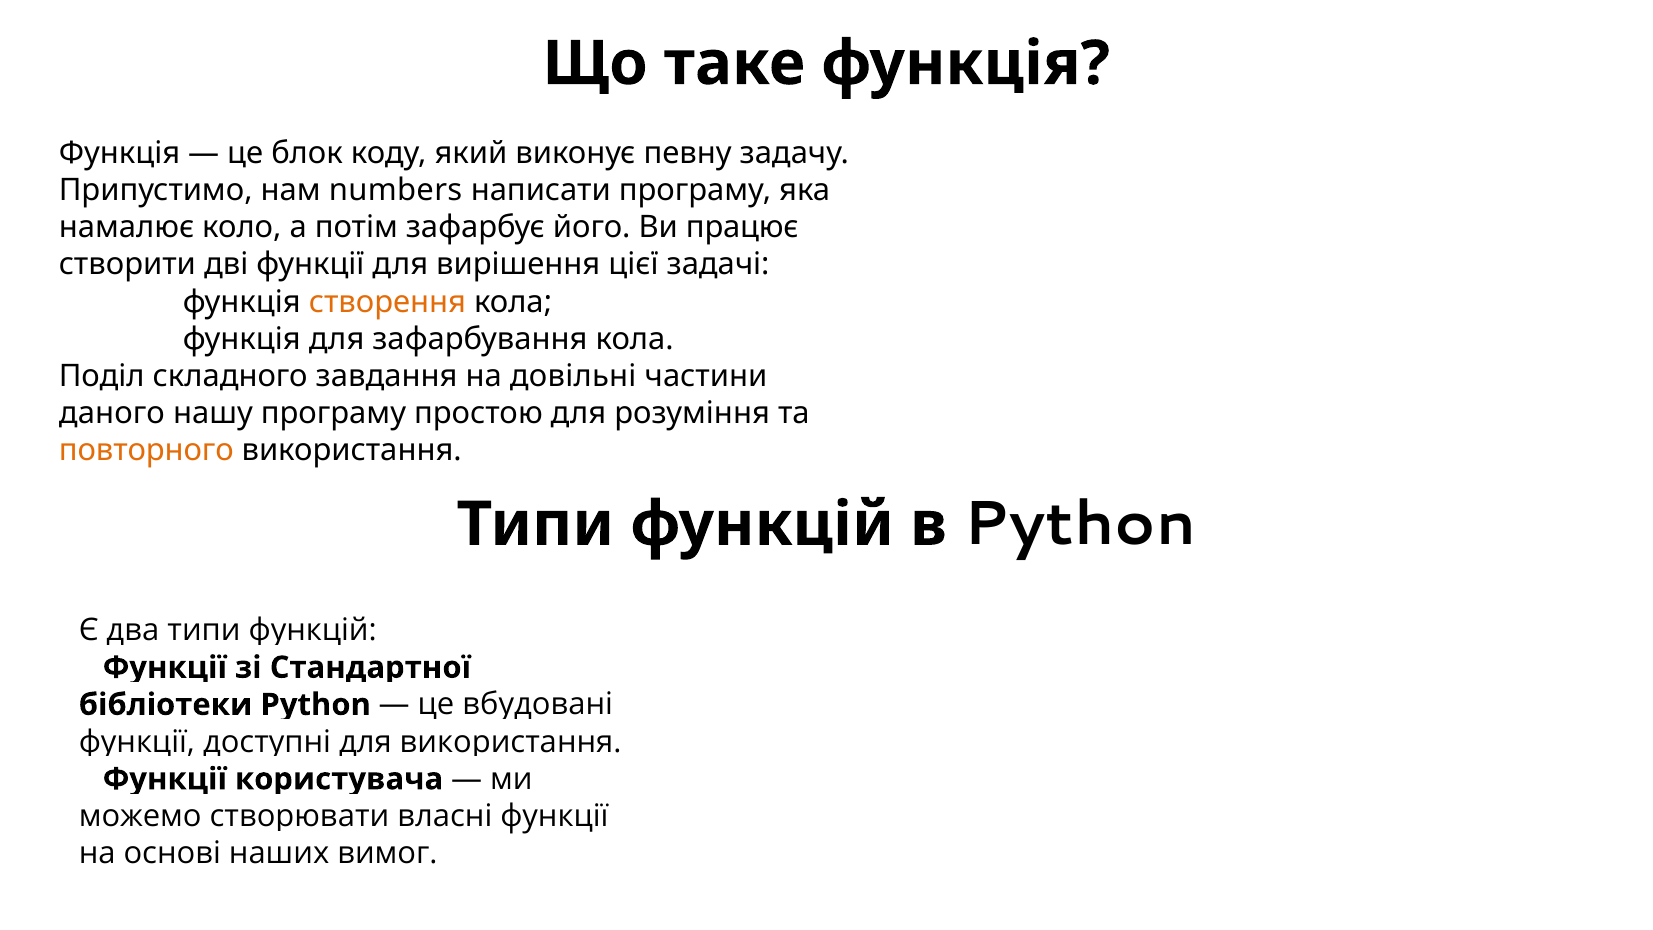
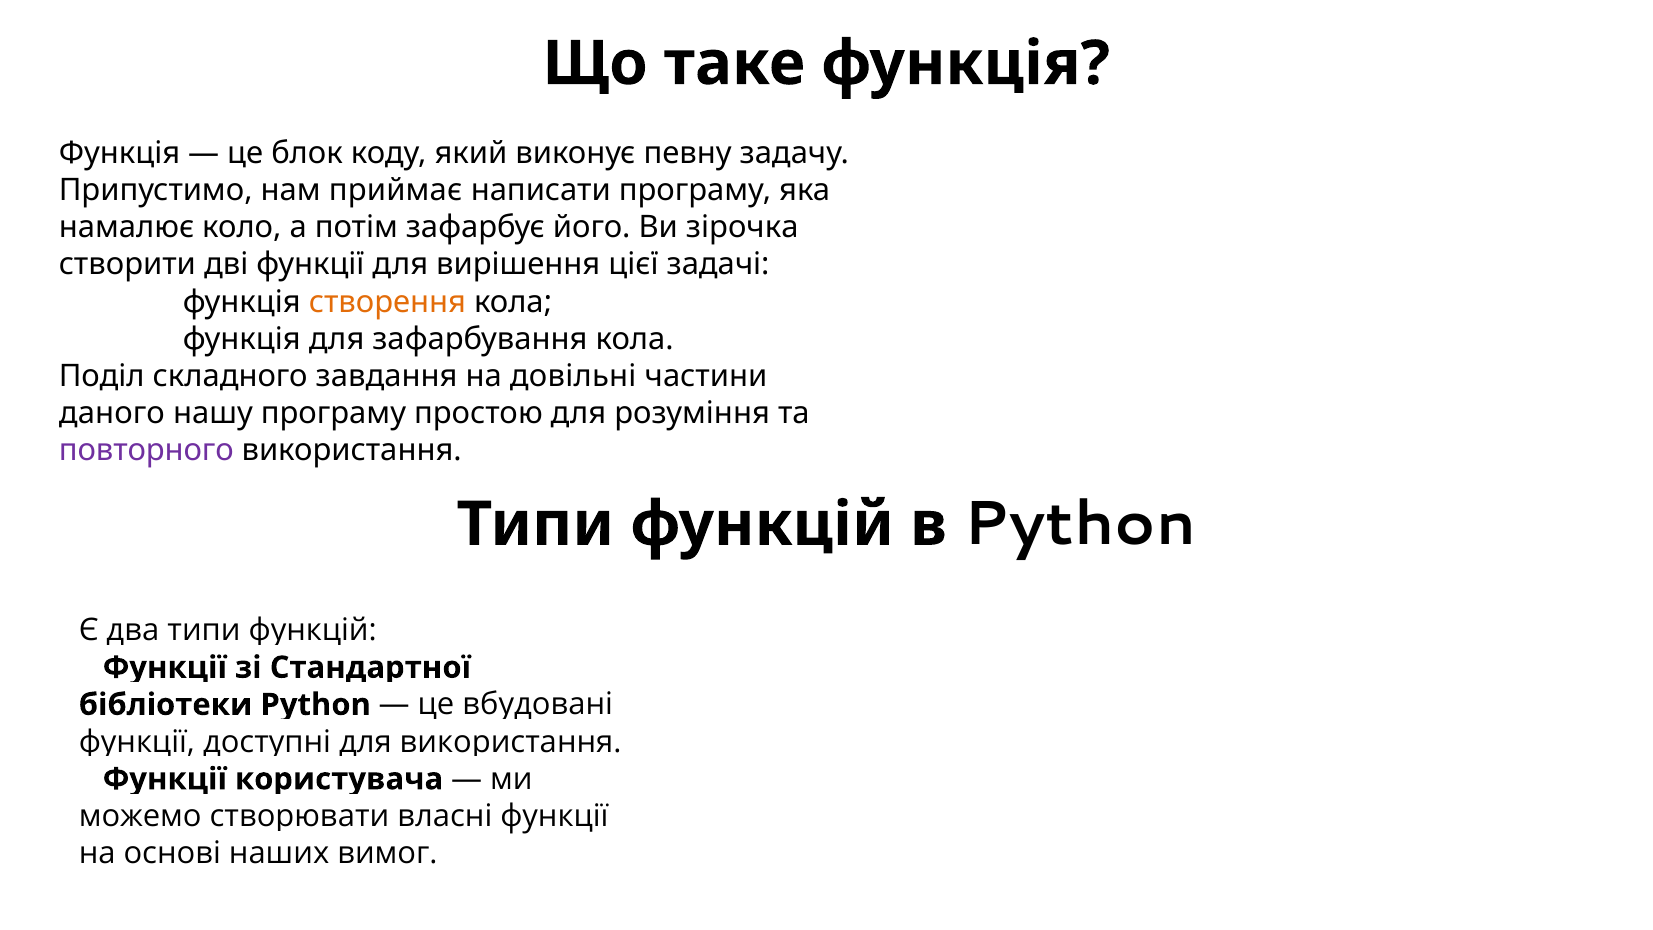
numbers: numbers -> приймає (396, 190)
працює: працює -> зірочка (742, 227)
повторного colour: orange -> purple (146, 450)
